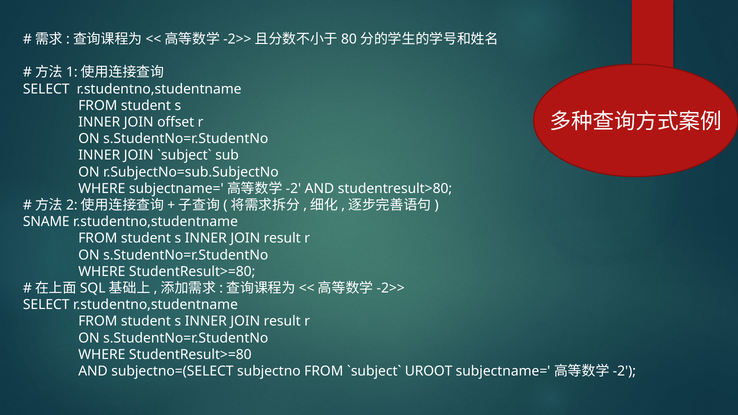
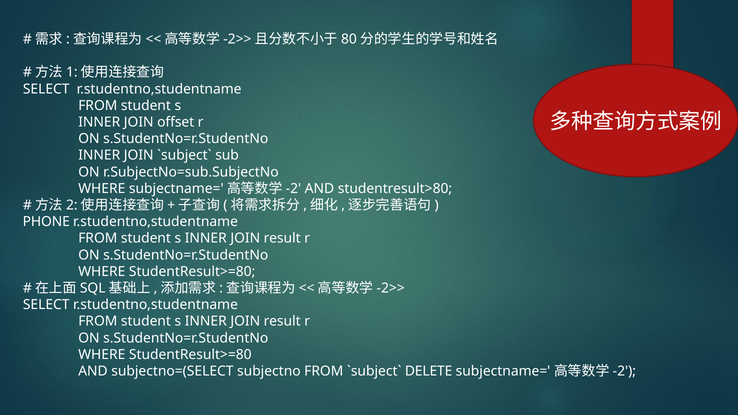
SNAME: SNAME -> PHONE (46, 222)
UROOT: UROOT -> DELETE (429, 371)
